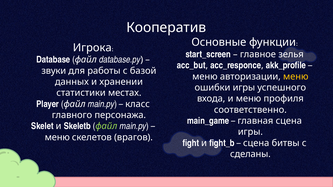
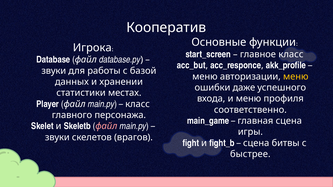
главное зелья: зелья -> класс (291, 54)
ошибки игры: игры -> даже (244, 88)
файл colour: light green -> pink (106, 126)
меню: меню -> звуки (57, 138)
сделаны: сделаны -> быстрее (250, 154)
